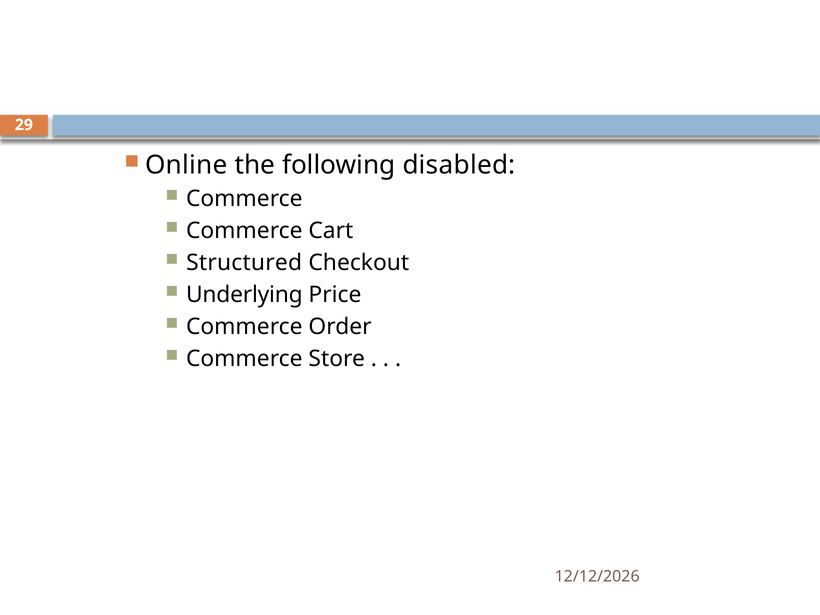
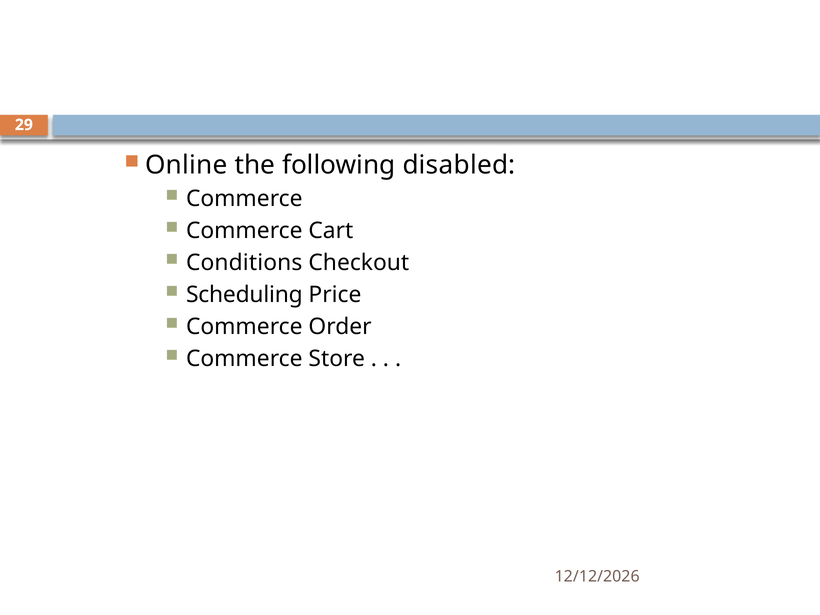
Structured: Structured -> Conditions (244, 263)
Underlying: Underlying -> Scheduling (244, 295)
